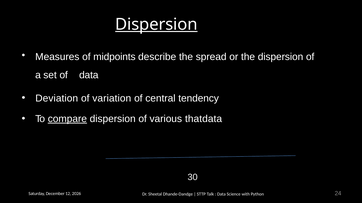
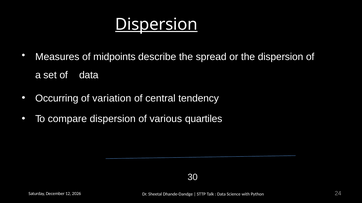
Deviation: Deviation -> Occurring (57, 99)
compare underline: present -> none (67, 119)
thatdata: thatdata -> quartiles (204, 119)
